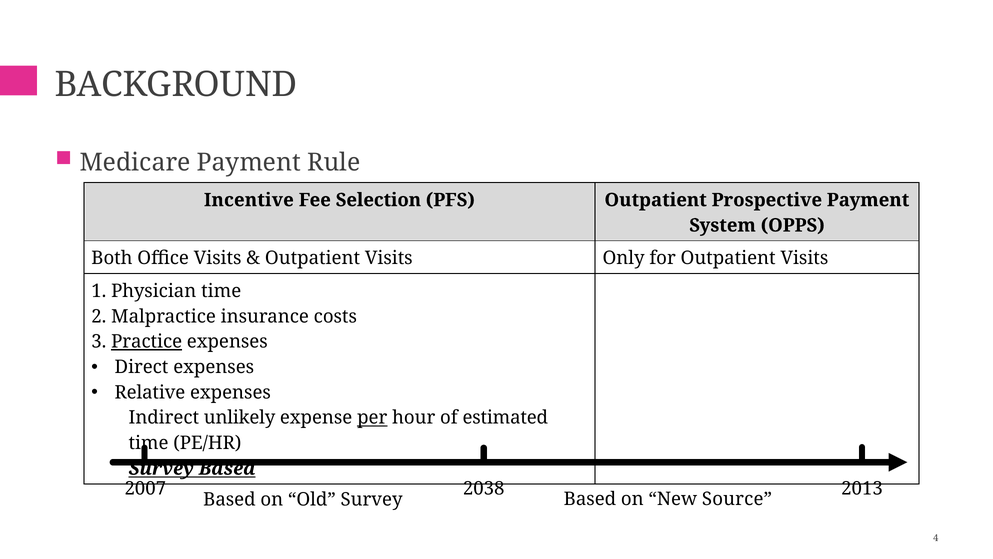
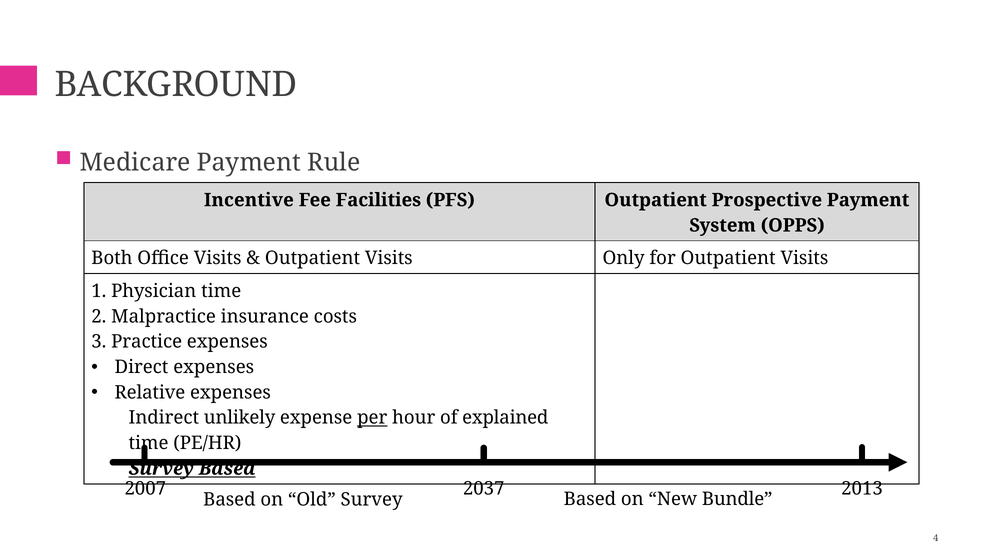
Selection: Selection -> Facilities (378, 200)
Practice underline: present -> none (147, 342)
estimated: estimated -> explained (505, 418)
2038: 2038 -> 2037 (484, 488)
Source: Source -> Bundle (737, 499)
